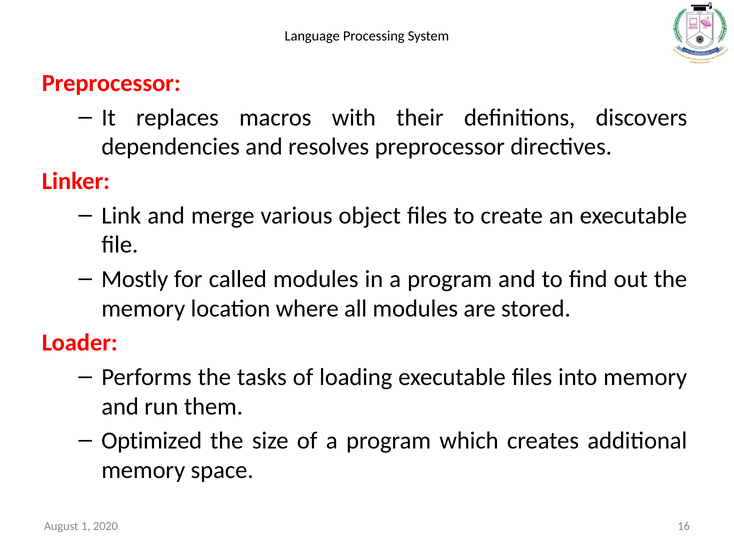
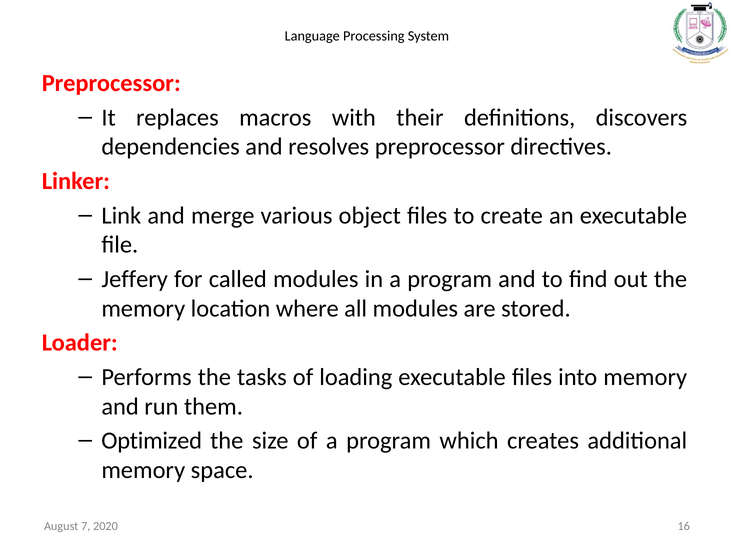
Mostly: Mostly -> Jeffery (135, 279)
1: 1 -> 7 (86, 526)
